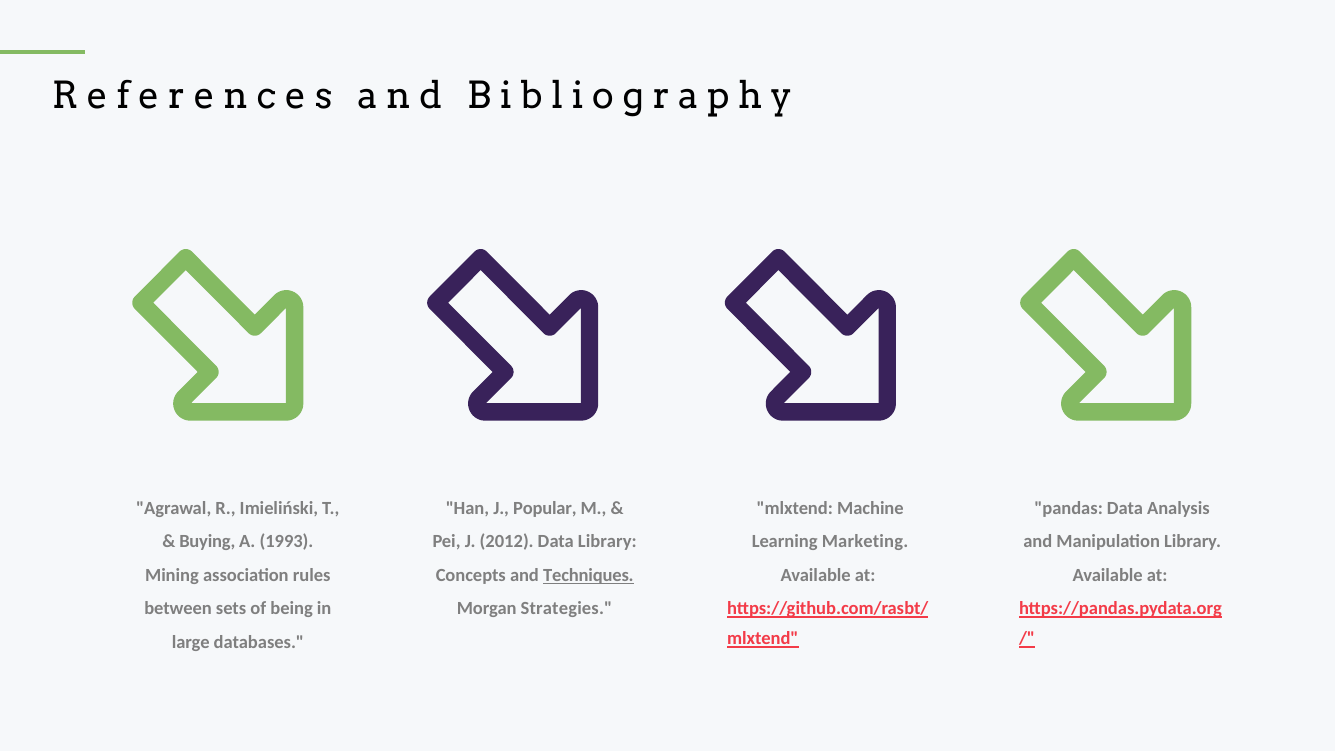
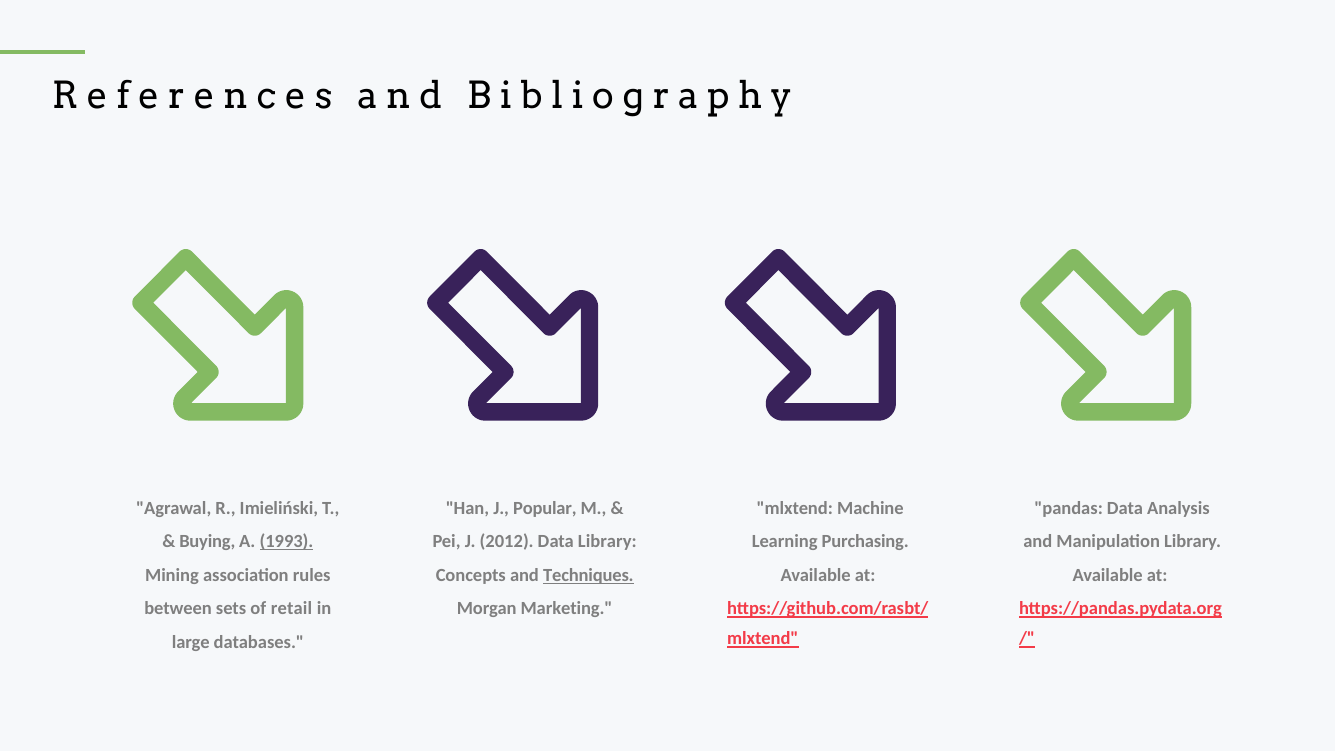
1993 underline: none -> present (286, 542)
Marketing: Marketing -> Purchasing (865, 542)
being: being -> retail (292, 609)
Strategies: Strategies -> Marketing (567, 609)
